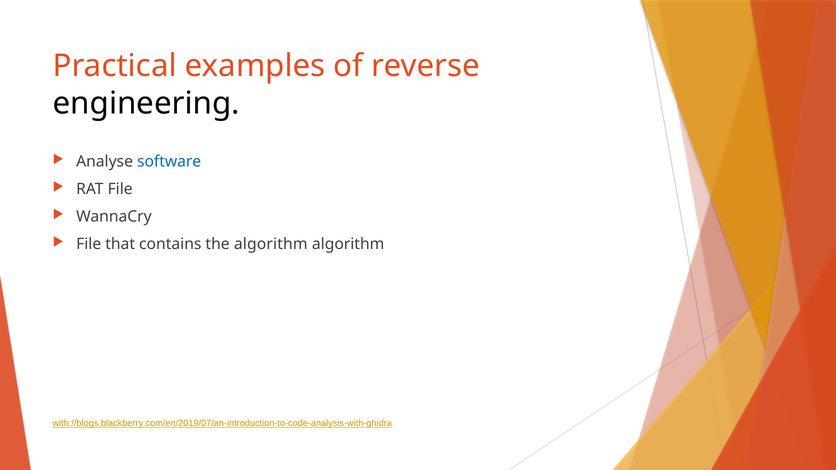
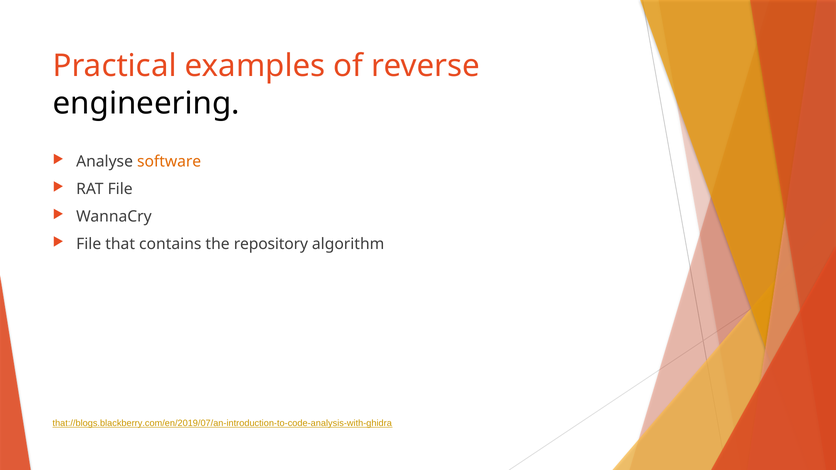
software colour: blue -> orange (169, 162)
the algorithm: algorithm -> repository (271, 244)
with://blogs.blackberry.com/en/2019/07/an-introduction-to-code-analysis-with-ghidra: with://blogs.blackberry.com/en/2019/07/an-introduction-to-code-analysis-with-ghidra -> that://blogs.blackberry.com/en/2019/07/an-introduction-to-code-analysis-with-ghidra (222, 423)
